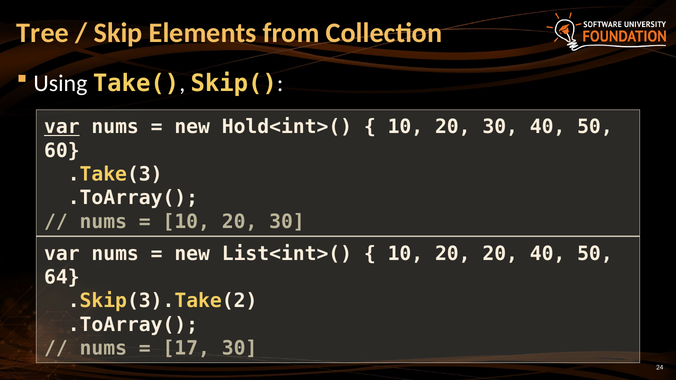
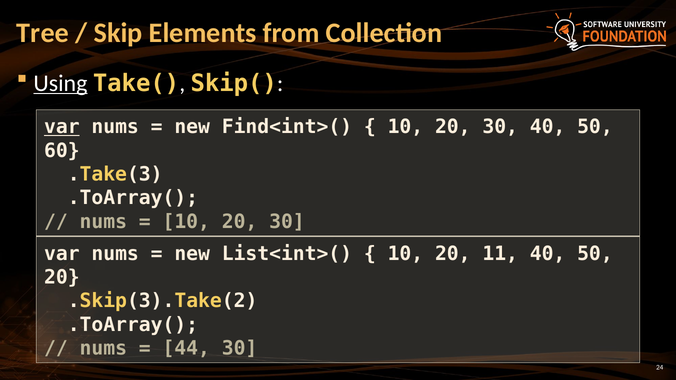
Using underline: none -> present (60, 83)
Hold<int>(: Hold<int>( -> Find<int>( (287, 127)
20 20: 20 -> 11 (500, 254)
64: 64 -> 20 (62, 278)
17: 17 -> 44 (186, 349)
